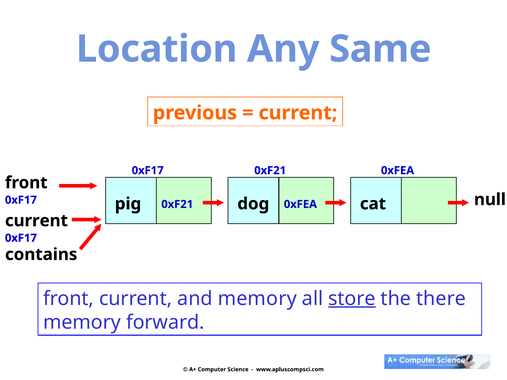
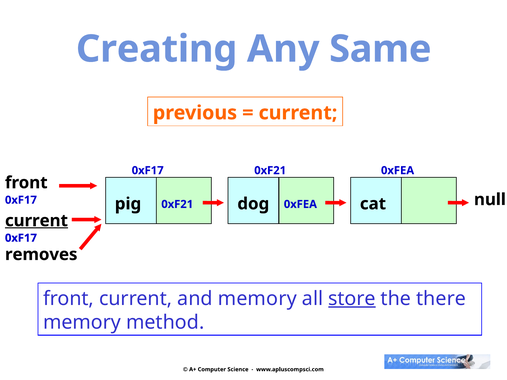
Location: Location -> Creating (157, 49)
current underline: none -> present (36, 221)
contains: contains -> removes (41, 255)
forward: forward -> method (165, 322)
